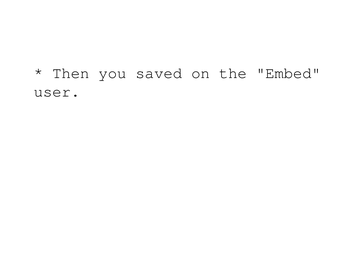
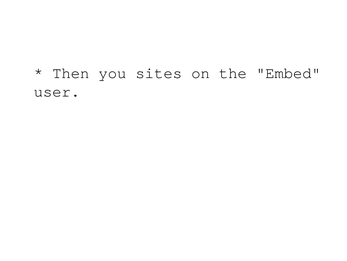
saved: saved -> sites (159, 73)
